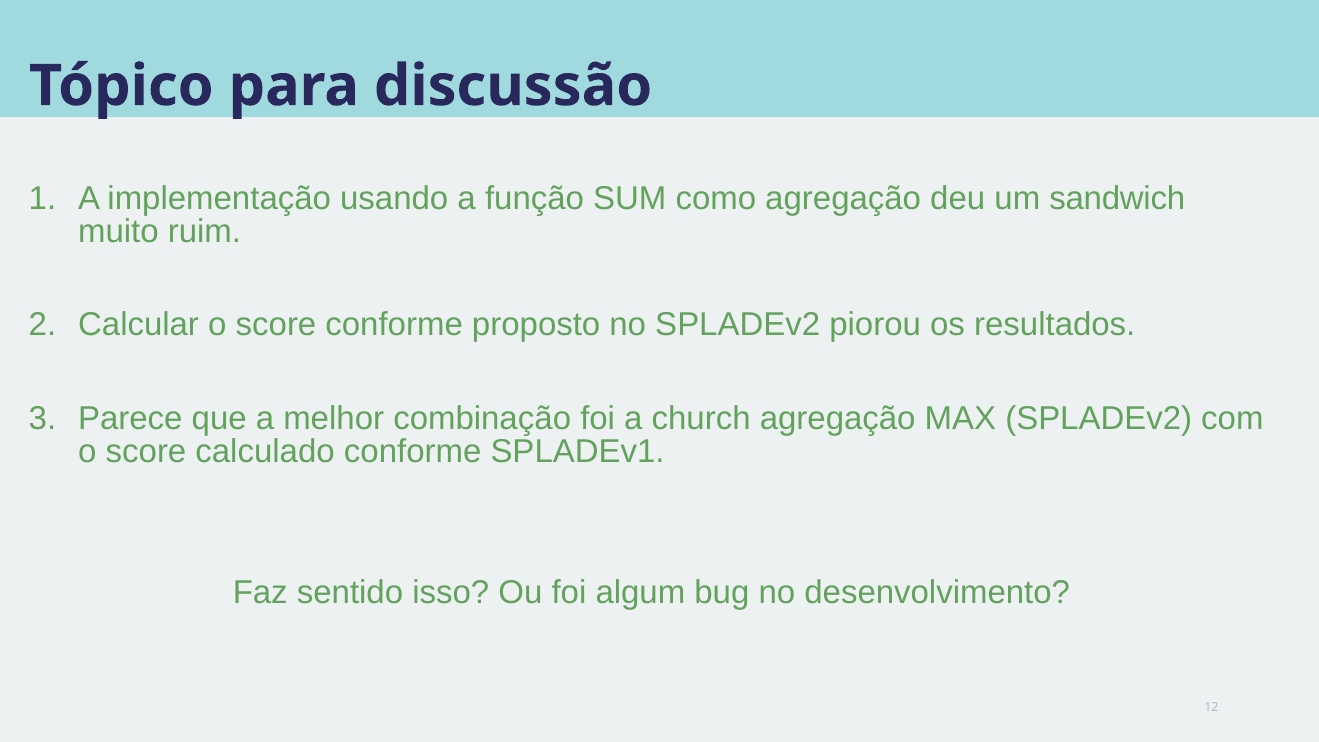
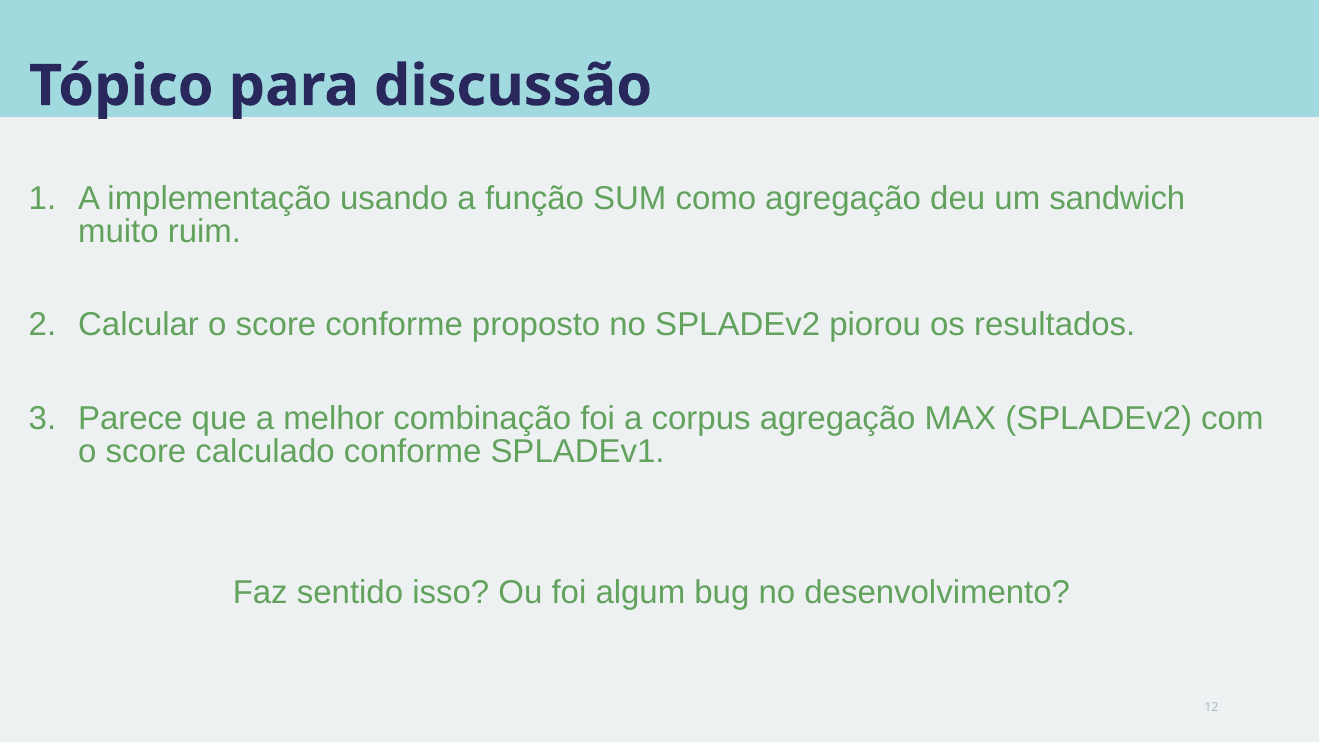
church: church -> corpus (701, 419)
